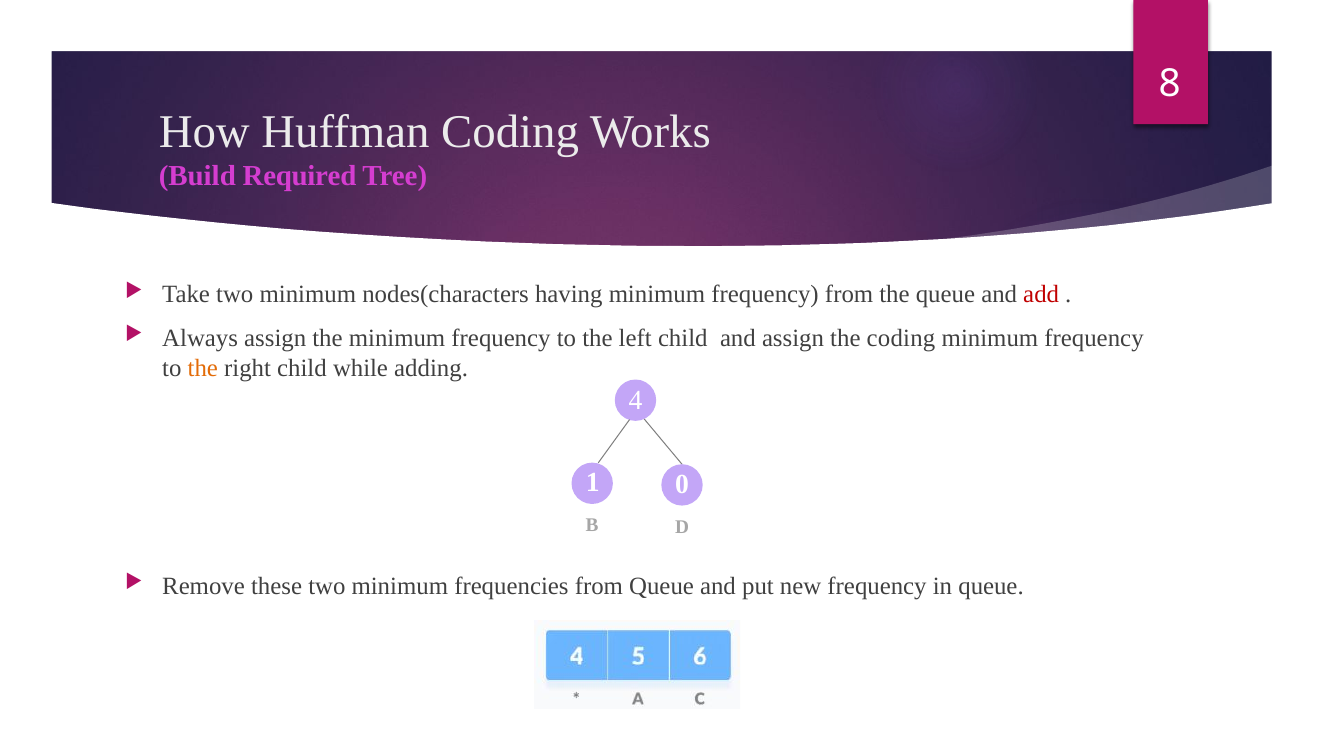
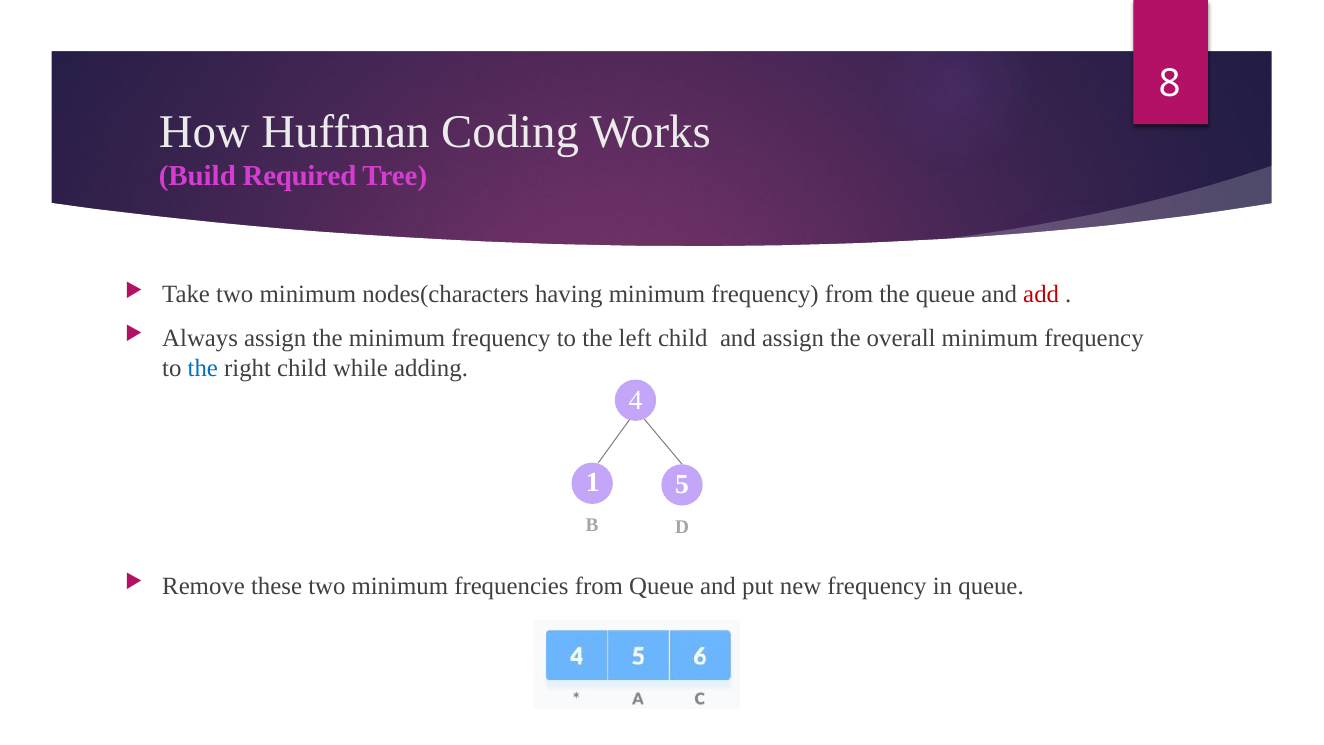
the coding: coding -> overall (901, 338)
the colour: orange -> blue (203, 368)
0: 0 -> 5 (682, 485)
